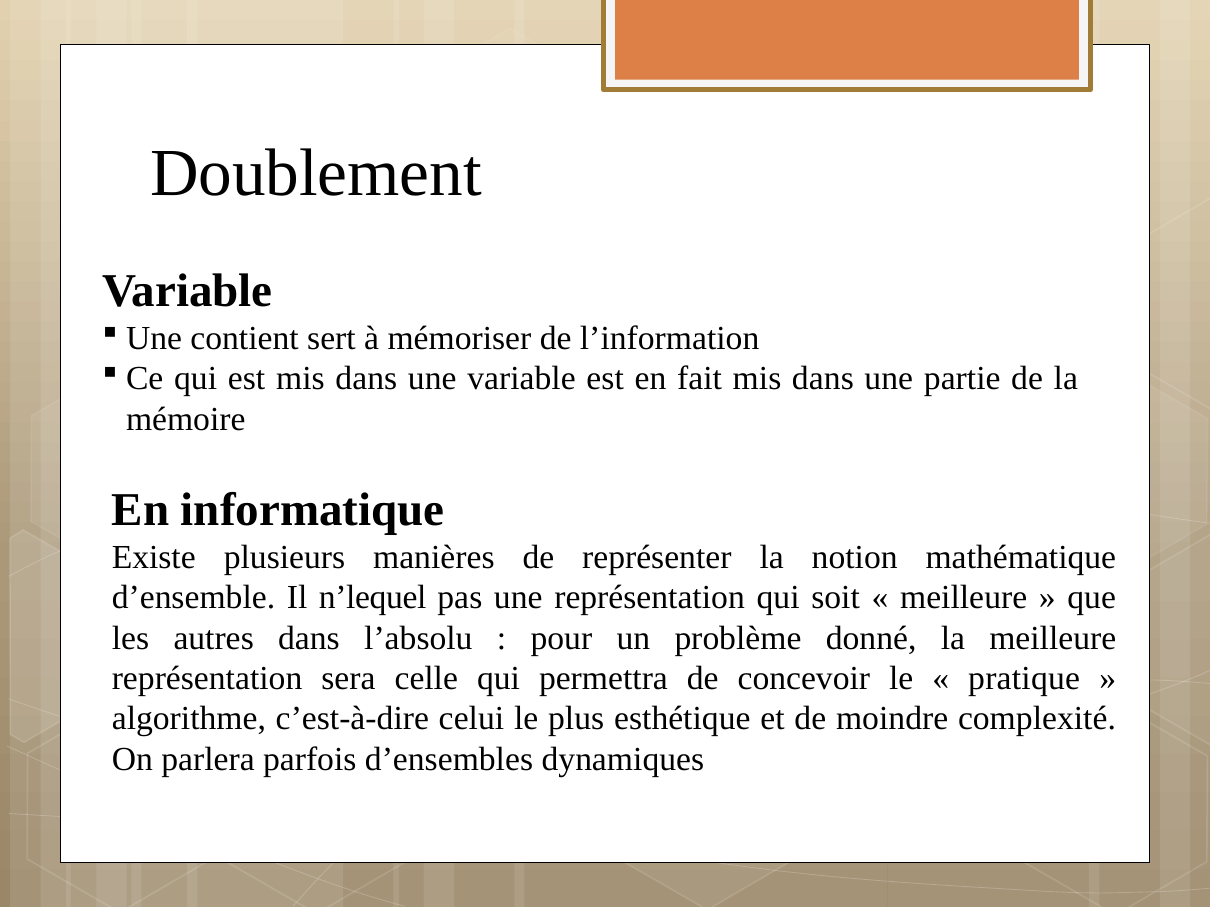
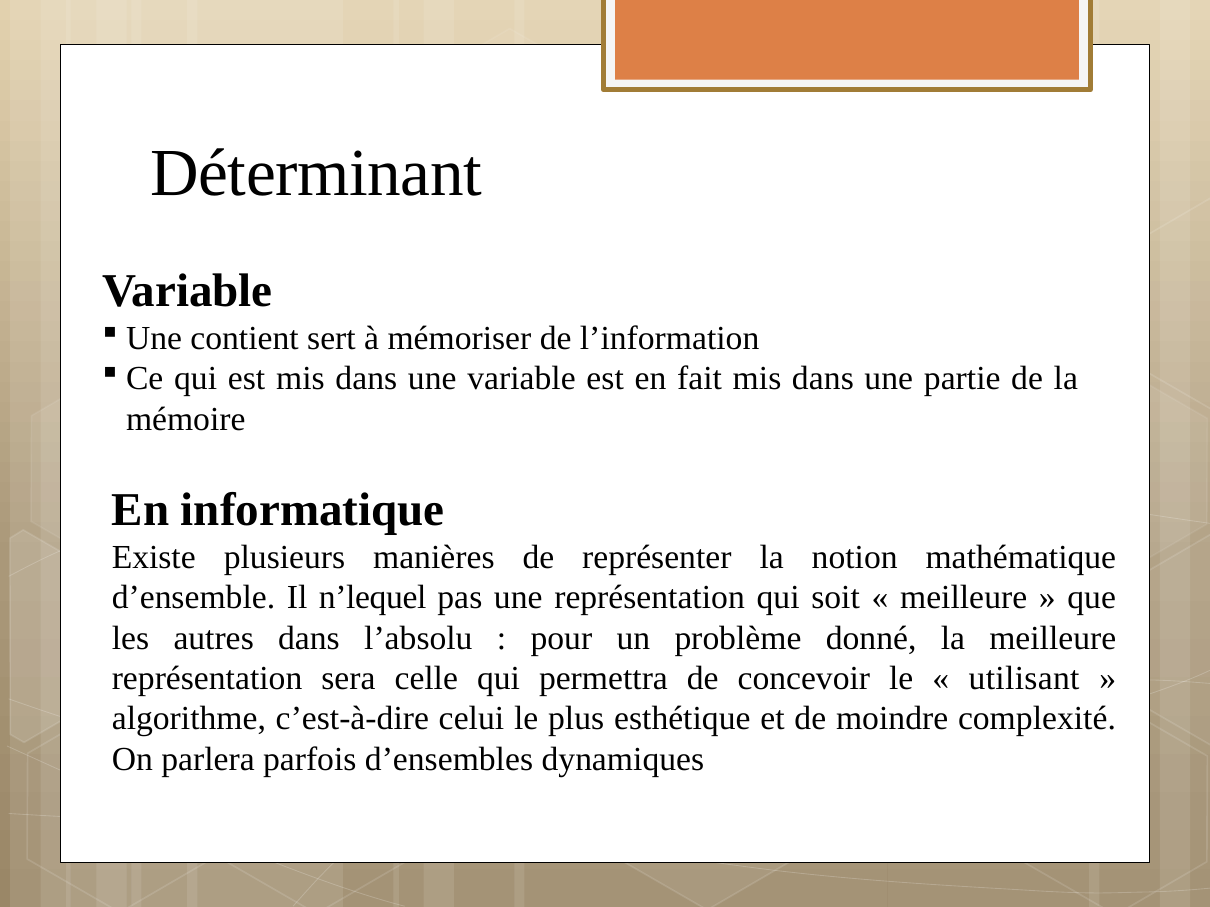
Doublement: Doublement -> Déterminant (316, 174)
pratique: pratique -> utilisant (1024, 679)
